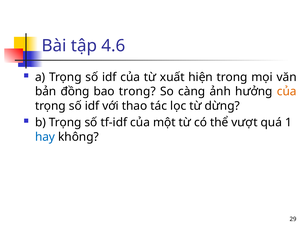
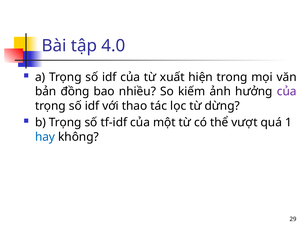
4.6: 4.6 -> 4.0 (113, 46)
bao trong: trong -> nhiều (137, 91)
càng: càng -> kiếm (192, 91)
của colour: orange -> purple (287, 91)
